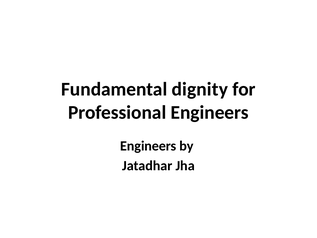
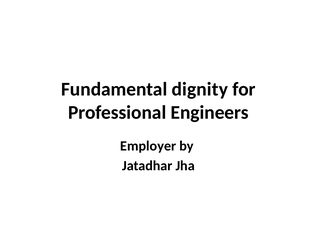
Engineers: Engineers -> Employer (148, 146)
